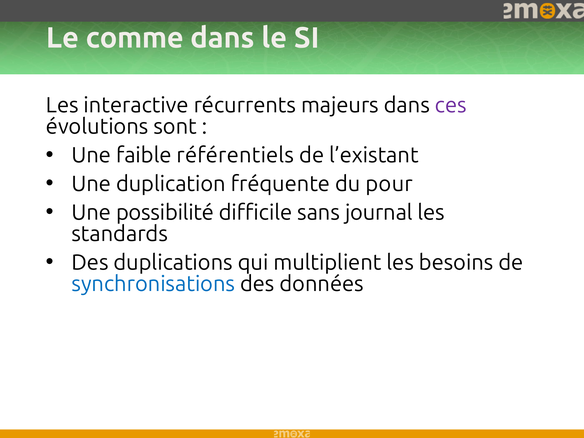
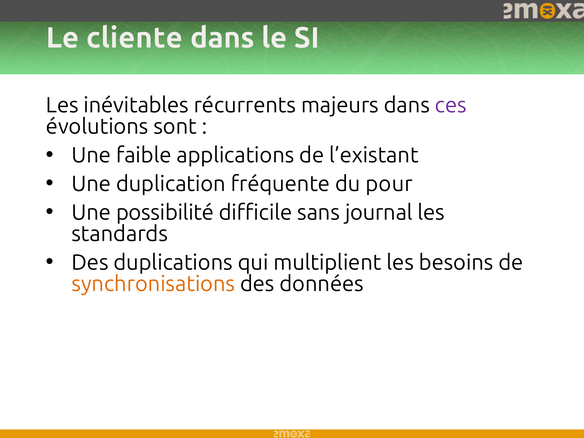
comme: comme -> cliente (134, 38)
interactive: interactive -> inévitables (136, 105)
référentiels: référentiels -> applications (235, 155)
synchronisations colour: blue -> orange (153, 284)
